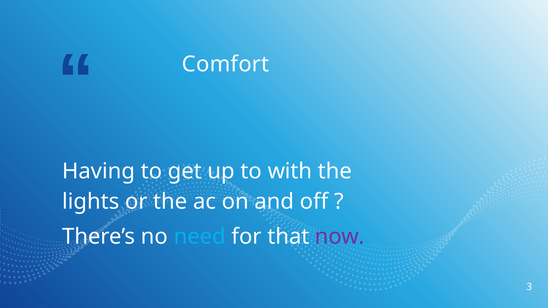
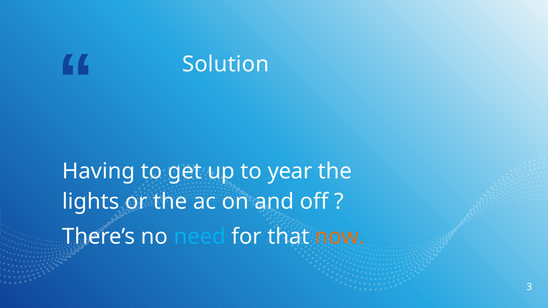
Comfort: Comfort -> Solution (226, 64)
with: with -> year (290, 171)
now colour: purple -> orange (340, 237)
